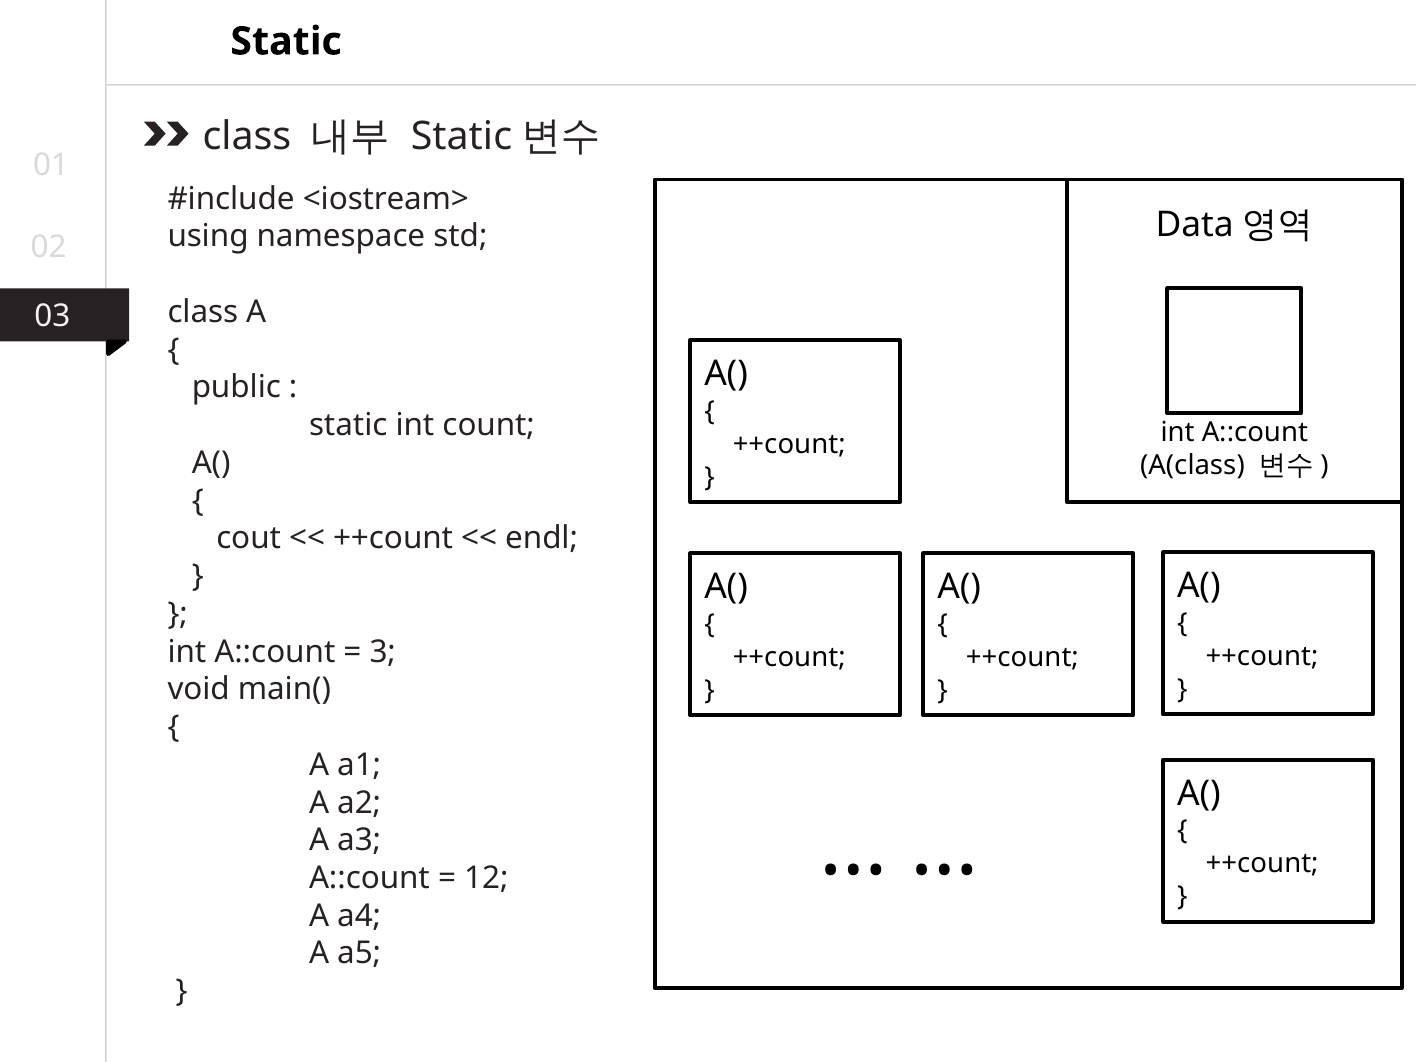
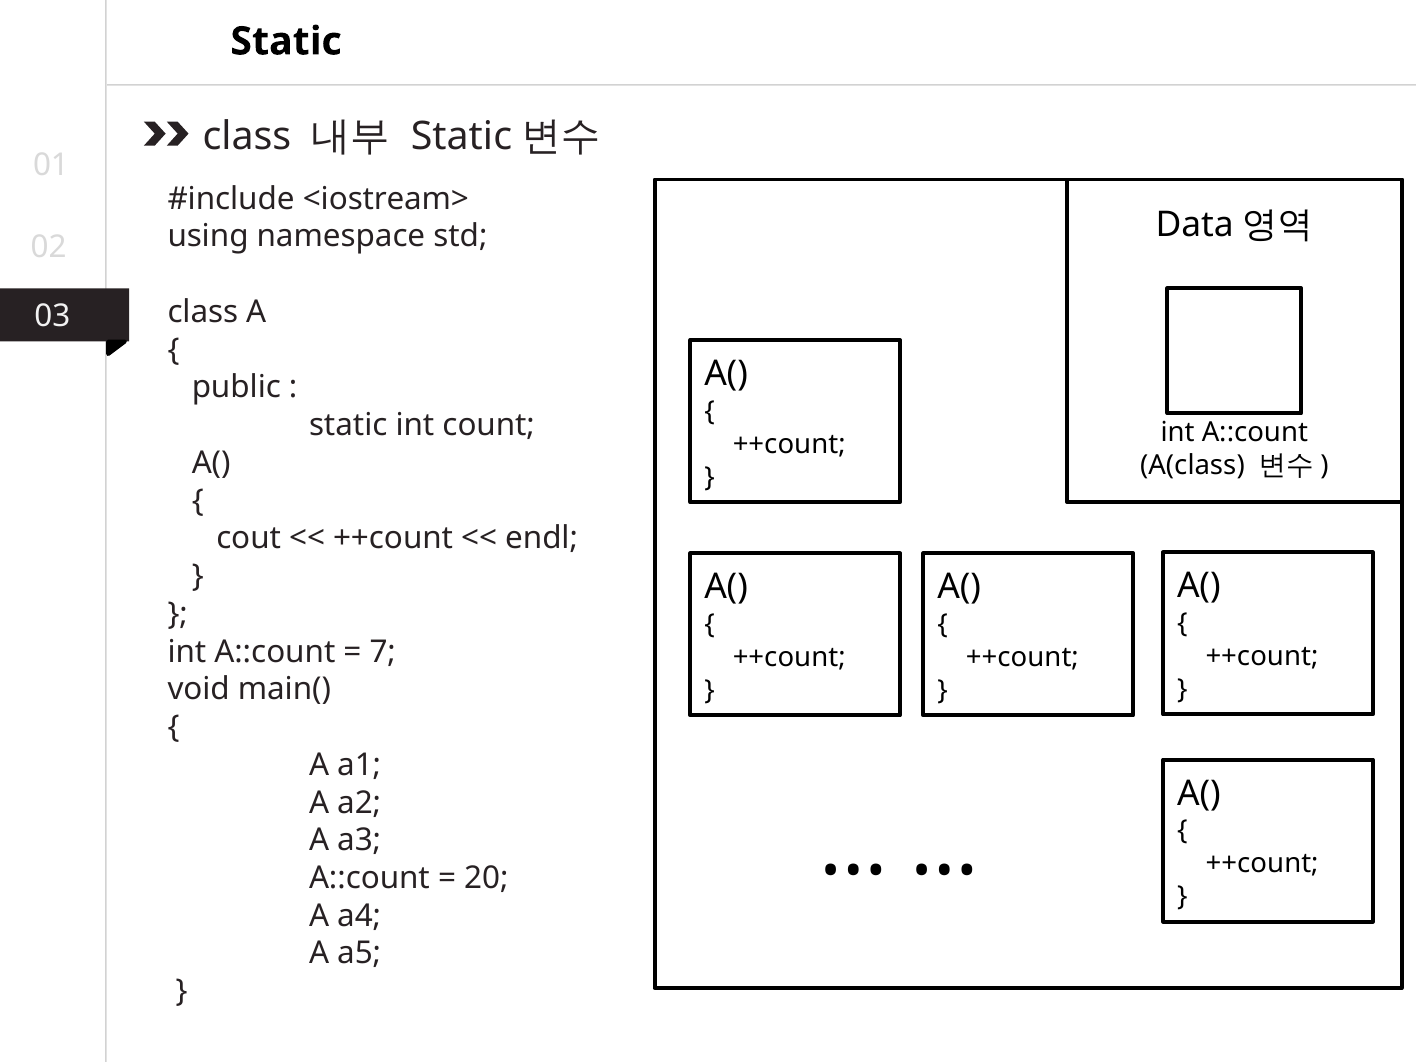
3: 3 -> 7 (383, 652)
12: 12 -> 20 (486, 878)
